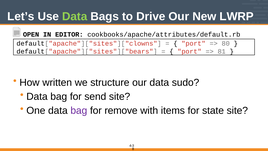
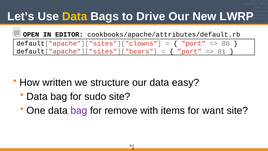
Data colour: light green -> yellow (75, 16)
sudo: sudo -> easy (185, 82)
send: send -> sudo (95, 96)
state: state -> want (213, 110)
